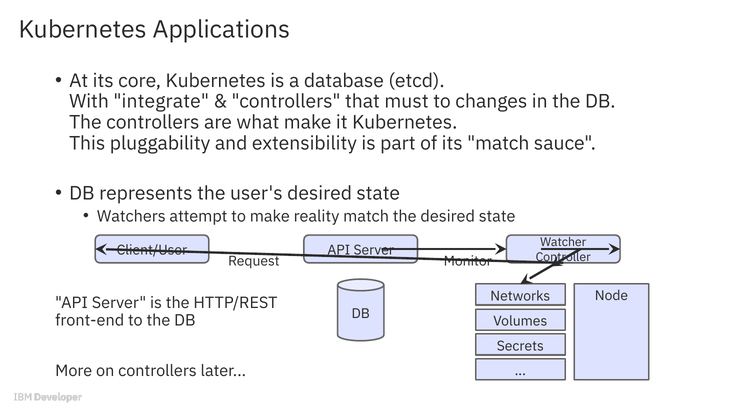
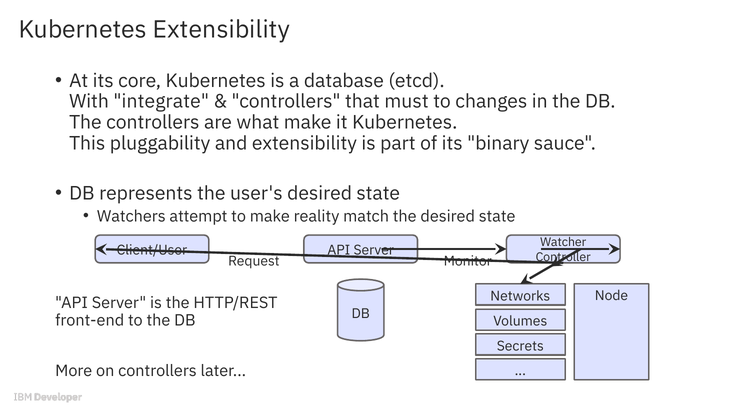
Kubernetes Applications: Applications -> Extensibility (221, 30)
its match: match -> binary (498, 143)
